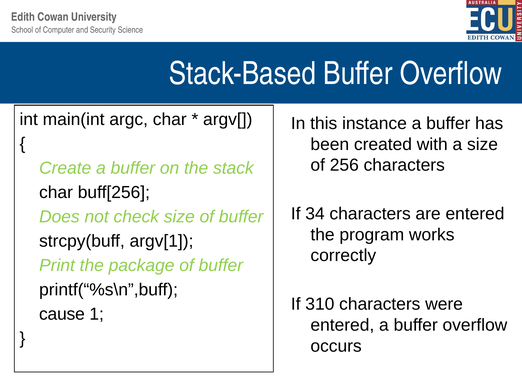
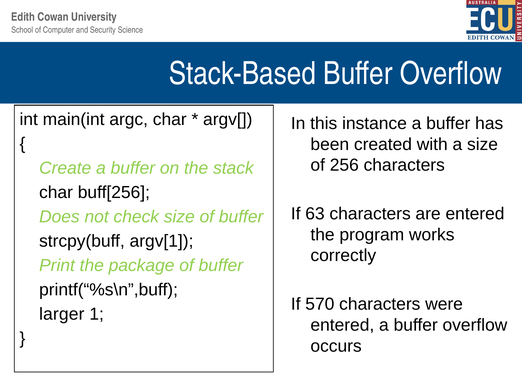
34: 34 -> 63 (315, 214)
310: 310 -> 570 (320, 305)
cause: cause -> larger (62, 314)
